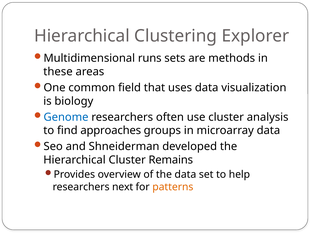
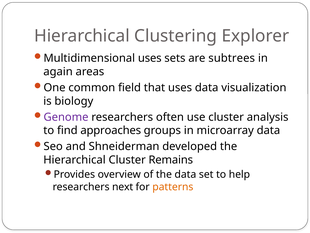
Multidimensional runs: runs -> uses (150, 58)
methods: methods -> subtrees (232, 58)
these: these -> again (58, 72)
Genome colour: blue -> purple (66, 117)
